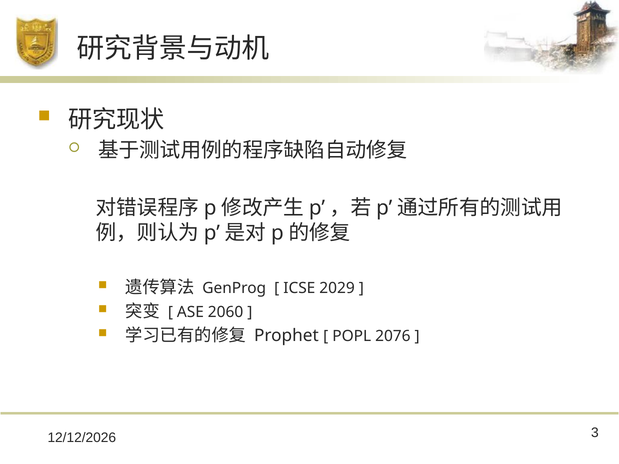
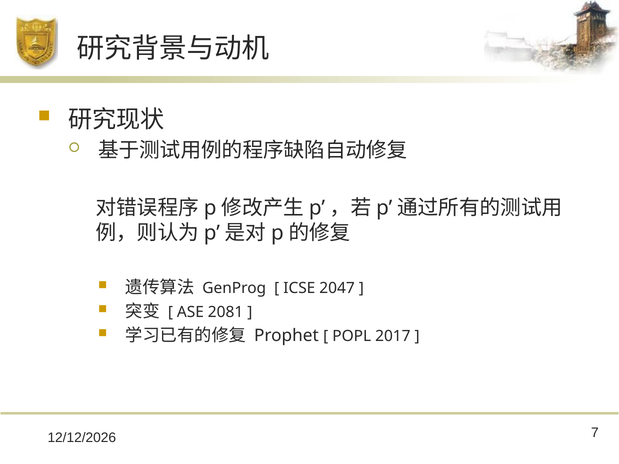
2029: 2029 -> 2047 (337, 288)
2060: 2060 -> 2081 (226, 312)
2076: 2076 -> 2017 (393, 336)
3: 3 -> 7 (595, 433)
